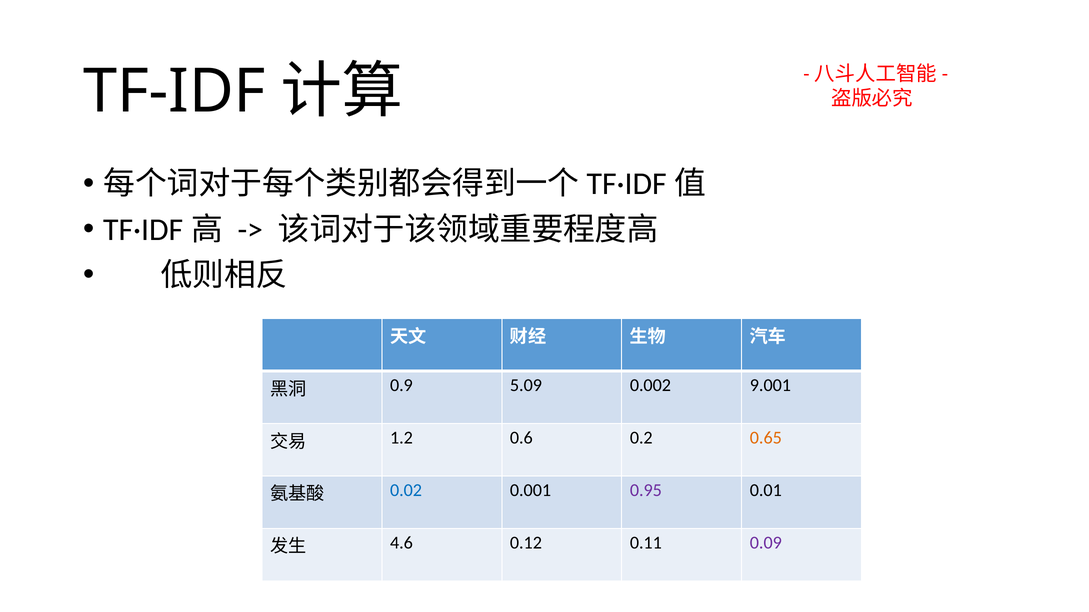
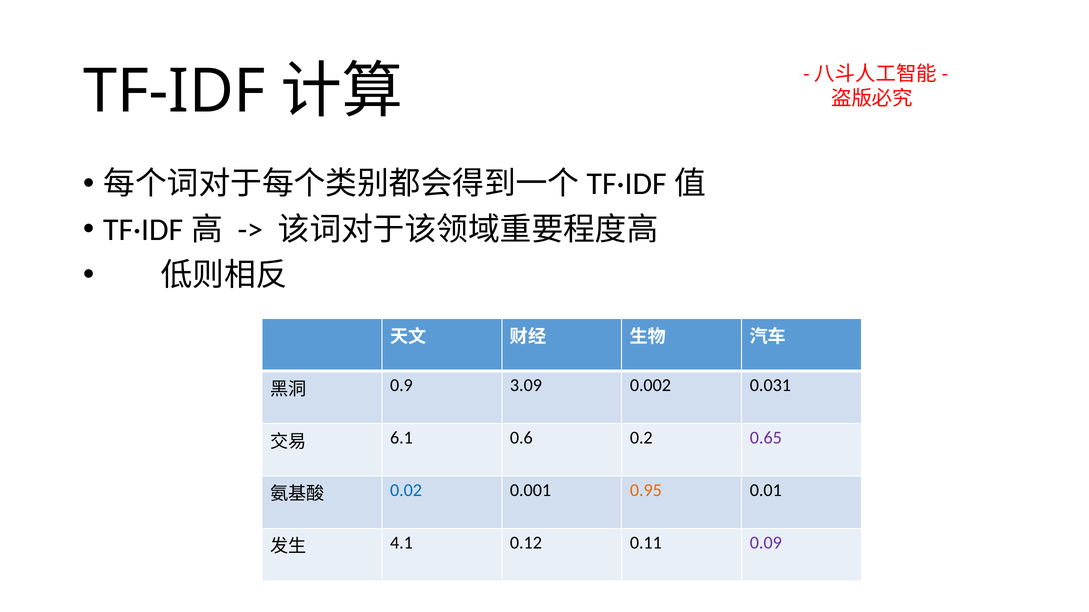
5.09: 5.09 -> 3.09 (526, 386)
9.001: 9.001 -> 0.031 (770, 386)
1.2: 1.2 -> 6.1 (401, 438)
0.65 colour: orange -> purple (766, 438)
0.95 colour: purple -> orange (646, 491)
4.6: 4.6 -> 4.1 (401, 543)
